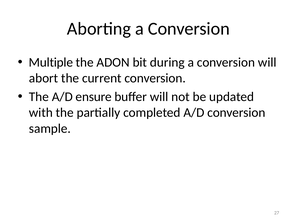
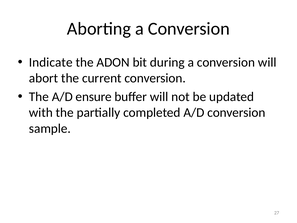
Multiple: Multiple -> Indicate (51, 62)
